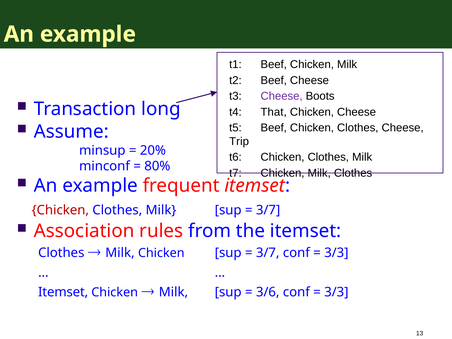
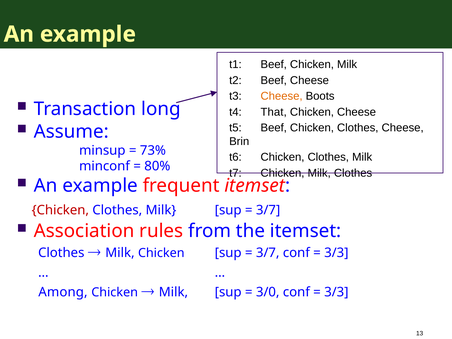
Cheese colour: purple -> orange (282, 96)
Trip: Trip -> Brin (239, 141)
20%: 20% -> 73% (153, 150)
Itemset: Itemset -> Among (63, 292)
3/6: 3/6 -> 3/0 (268, 292)
